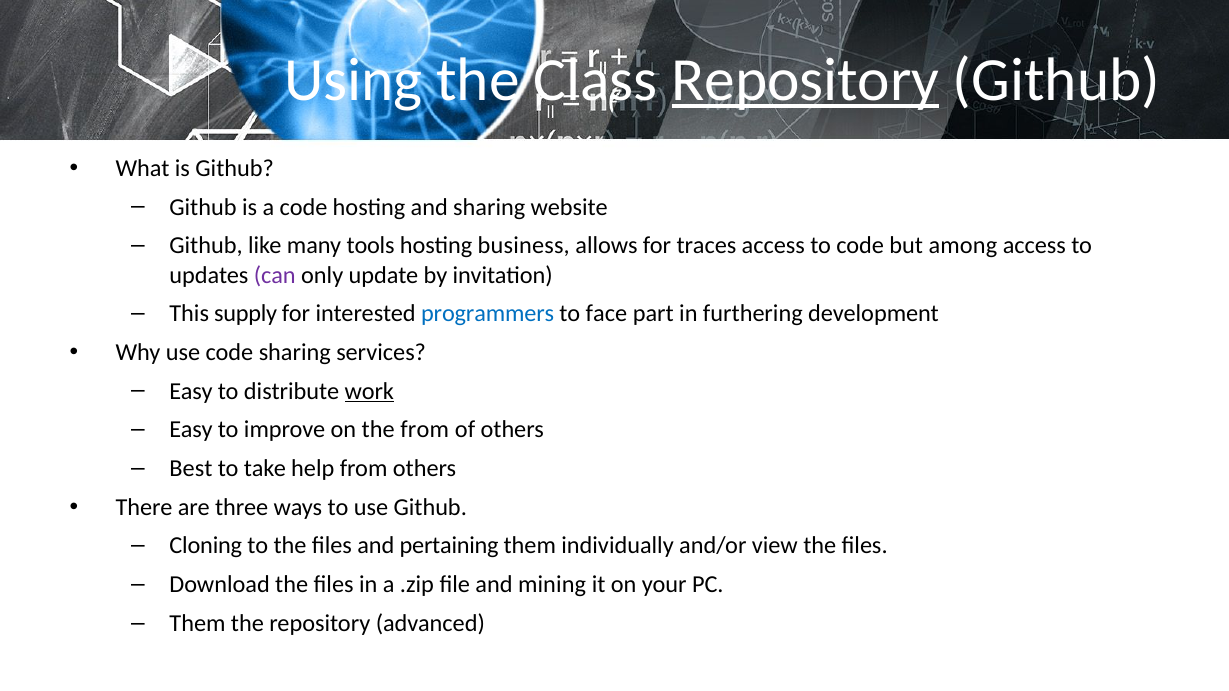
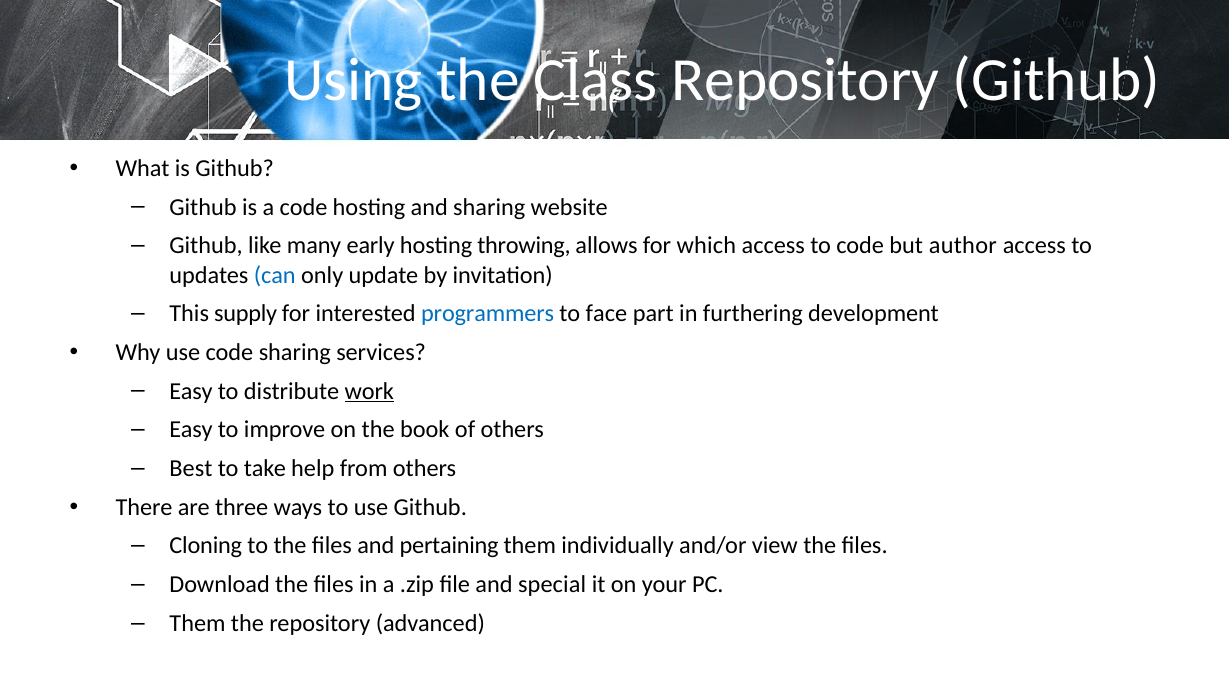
Repository underline: present -> none (806, 80)
tools: tools -> early (371, 246)
business: business -> throwing (524, 246)
traces: traces -> which (706, 246)
among: among -> author (963, 246)
can colour: purple -> blue (275, 275)
the from: from -> book (425, 430)
mining: mining -> special (552, 585)
